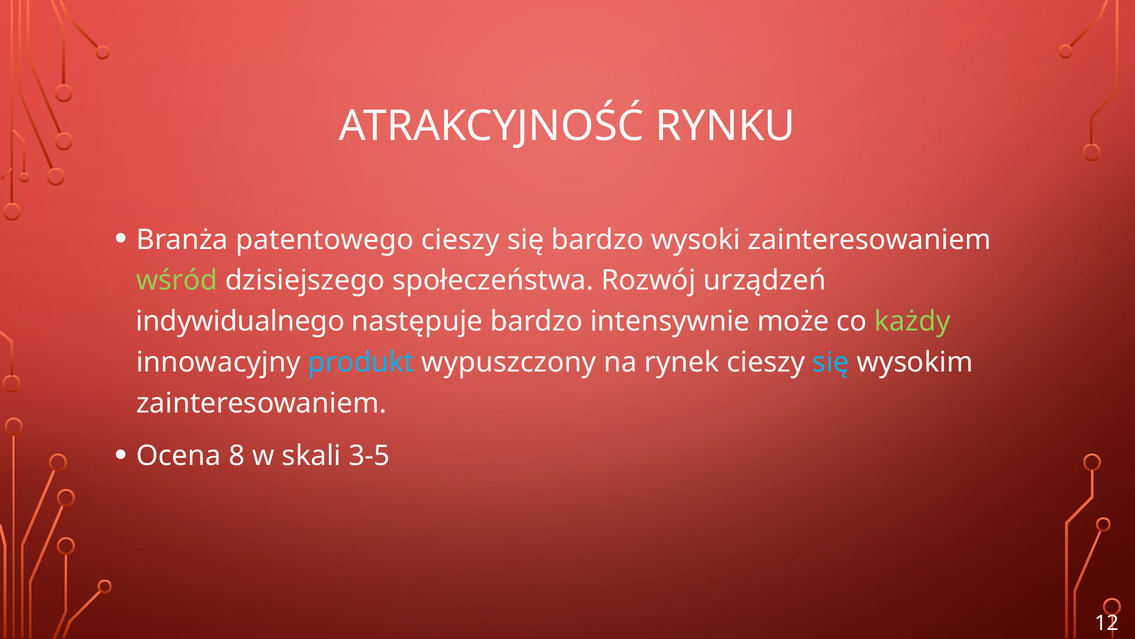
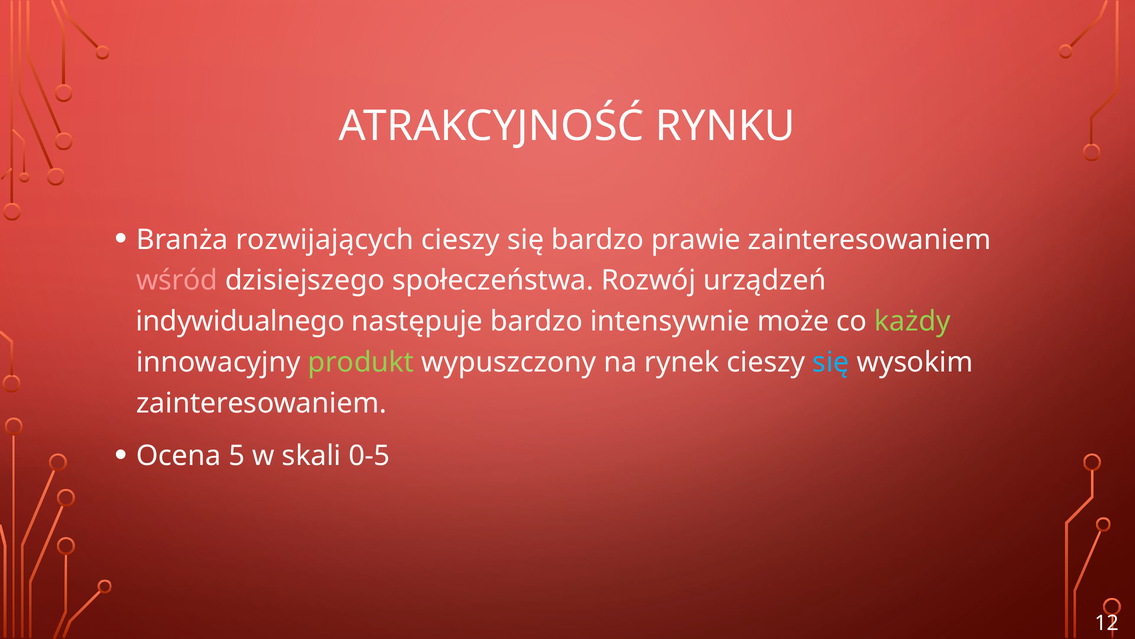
patentowego: patentowego -> rozwijających (325, 240)
wysoki: wysoki -> prawie (696, 240)
wśród colour: light green -> pink (177, 280)
produkt colour: light blue -> light green (361, 362)
8: 8 -> 5 (237, 456)
3-5: 3-5 -> 0-5 (369, 456)
